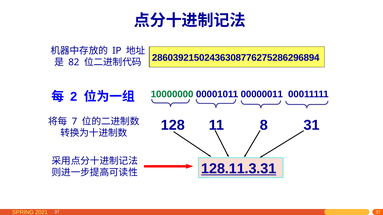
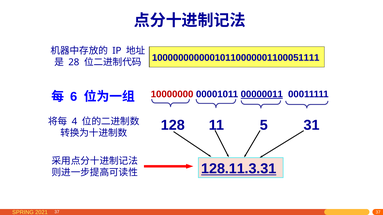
28603921502436308776275286296894: 28603921502436308776275286296894 -> 10000000000010110000001100051111 (236, 58)
82: 82 -> 28 (74, 62)
10000000 colour: green -> red (172, 94)
00000011 underline: none -> present (262, 94)
2: 2 -> 6 (74, 97)
7: 7 -> 4 (74, 122)
8: 8 -> 5 (264, 125)
